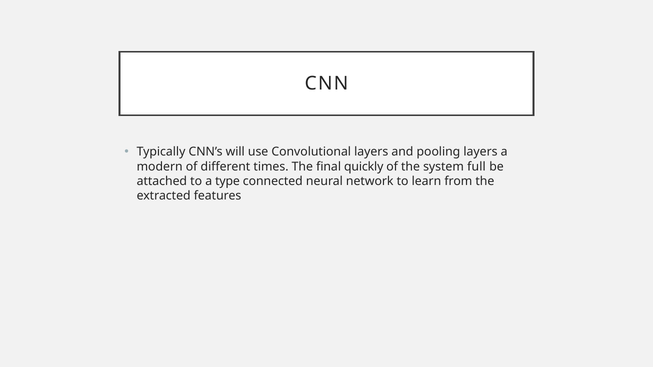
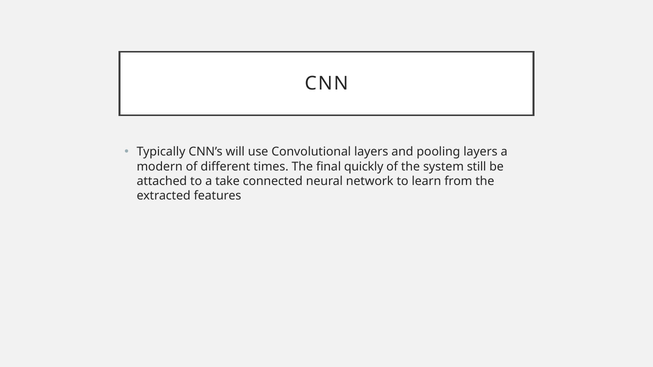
full: full -> still (477, 167)
type: type -> take (228, 181)
